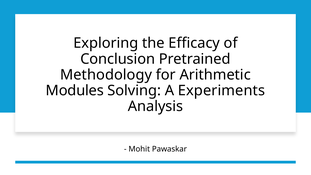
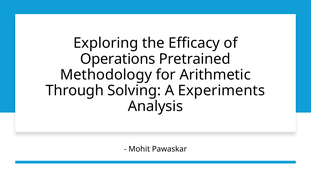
Conclusion: Conclusion -> Operations (118, 59)
Modules: Modules -> Through (75, 90)
